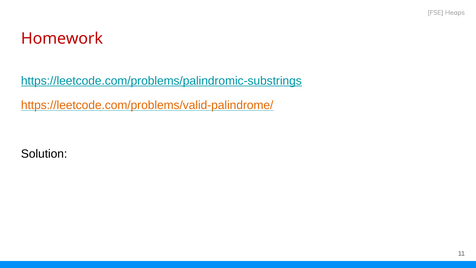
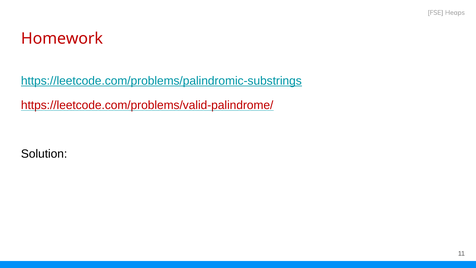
https://leetcode.com/problems/valid-palindrome/ colour: orange -> red (147, 105)
